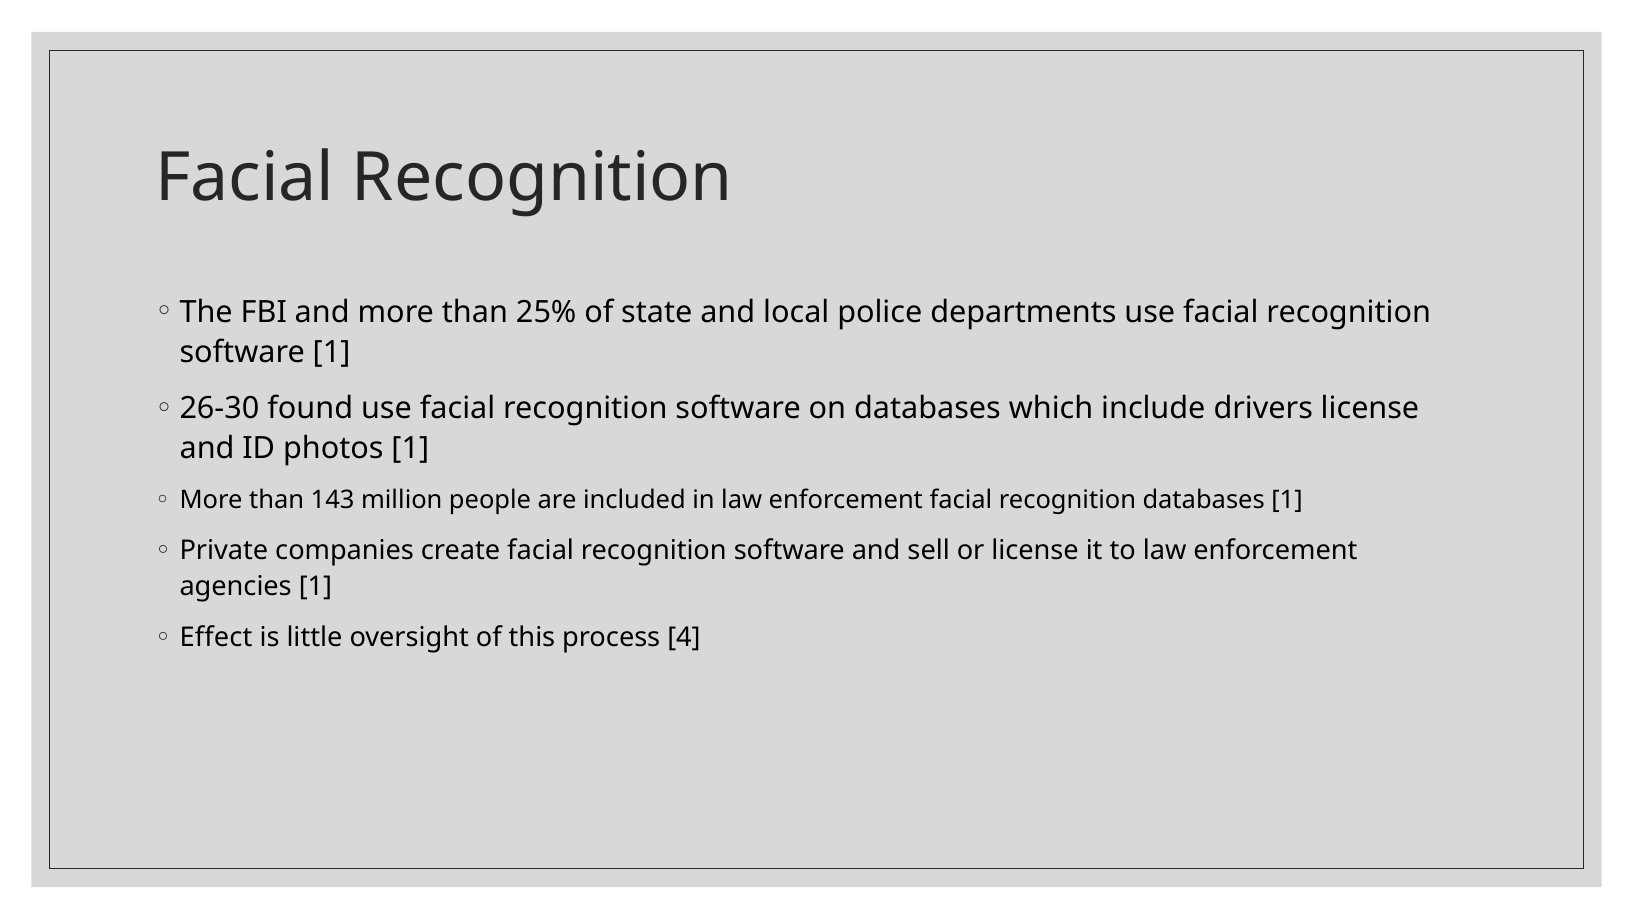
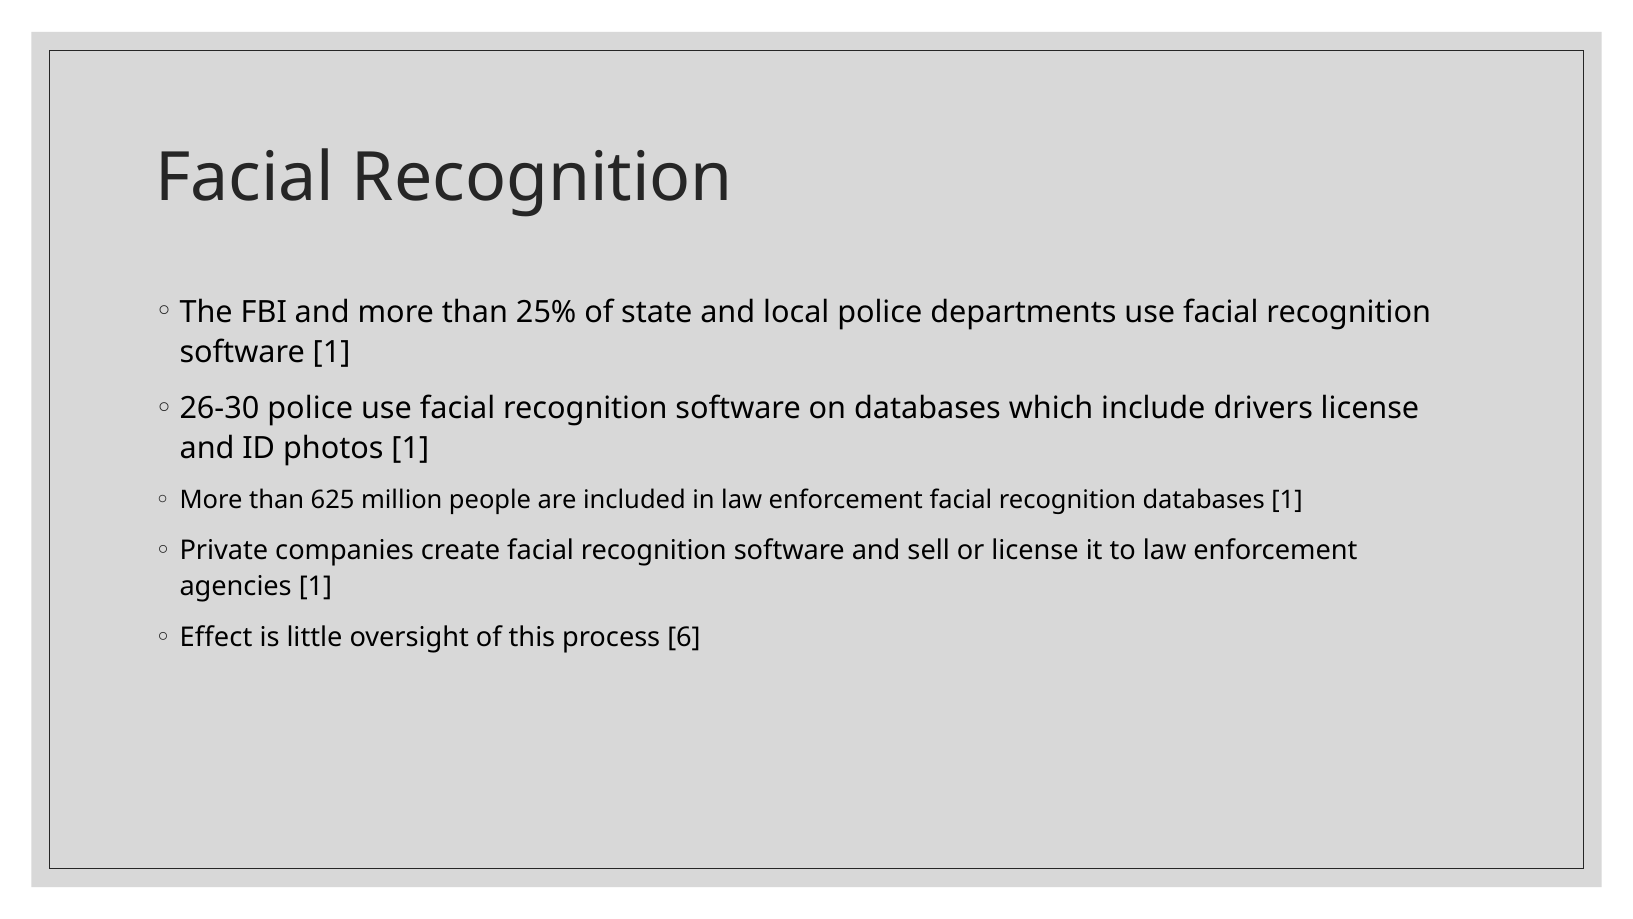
26-30 found: found -> police (310, 408)
143: 143 -> 625 (333, 500)
4: 4 -> 6 (684, 638)
